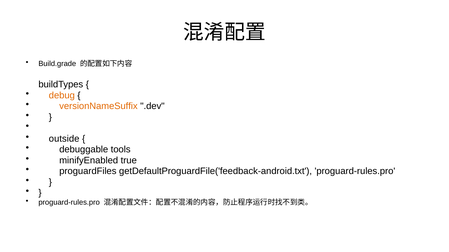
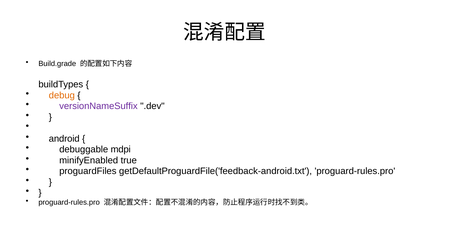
versionNameSuffix colour: orange -> purple (98, 106)
outside: outside -> android (64, 139)
tools: tools -> mdpi (121, 150)
